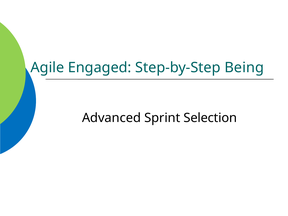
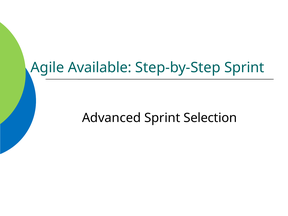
Engaged: Engaged -> Available (100, 67)
Step-by-Step Being: Being -> Sprint (244, 67)
